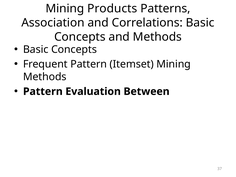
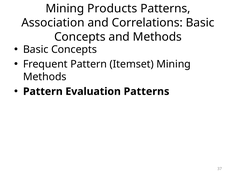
Evaluation Between: Between -> Patterns (146, 91)
